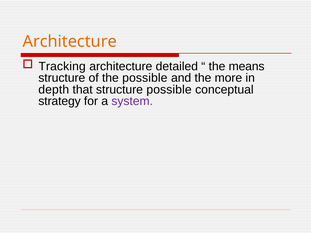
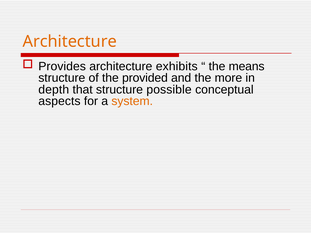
Tracking: Tracking -> Provides (62, 66)
detailed: detailed -> exhibits (177, 66)
the possible: possible -> provided (145, 78)
strategy: strategy -> aspects (59, 101)
system colour: purple -> orange (132, 101)
